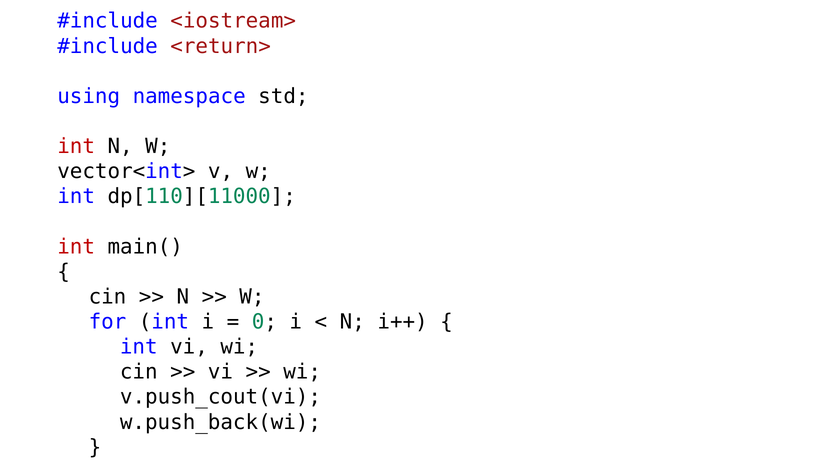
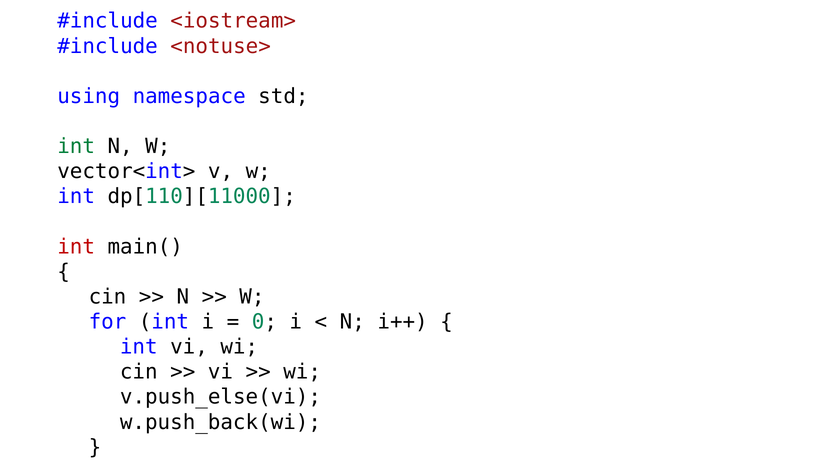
<return>: <return> -> <notuse> (221, 46)
int colour: red -> green (76, 146)
v.push_cout(vi: v.push_cout(vi -> v.push_else(vi (220, 397)
